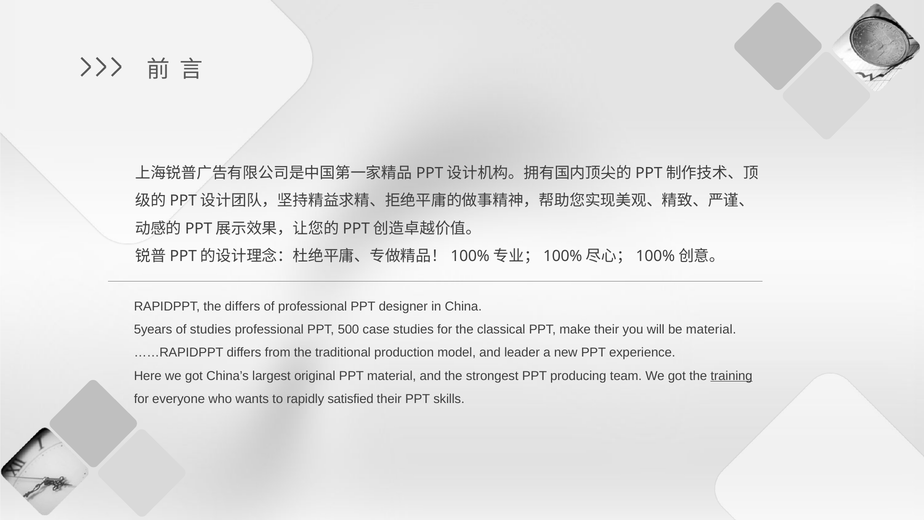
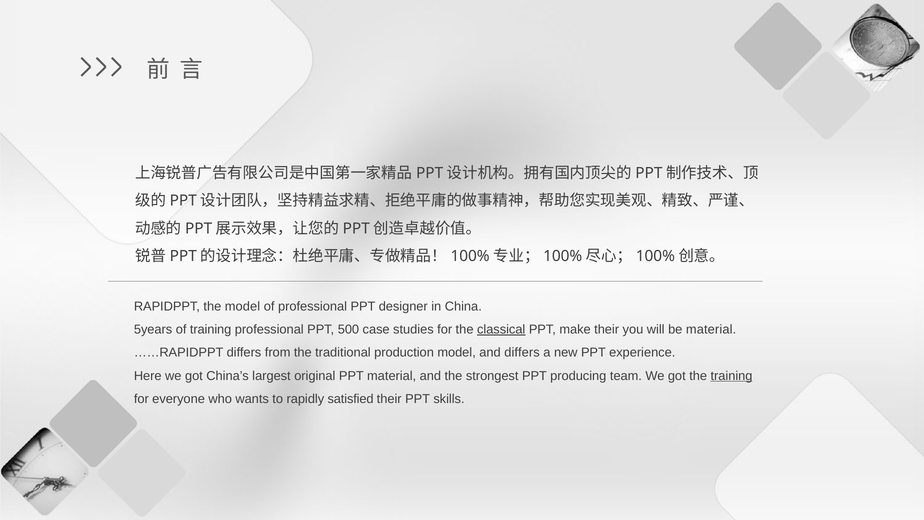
the differs: differs -> model (242, 306)
of studies: studies -> training (211, 329)
classical underline: none -> present (501, 329)
and leader: leader -> differs (522, 352)
